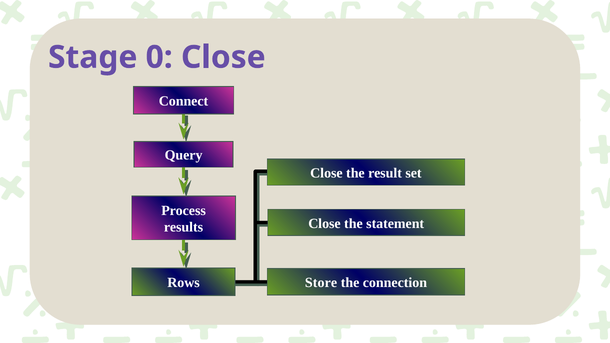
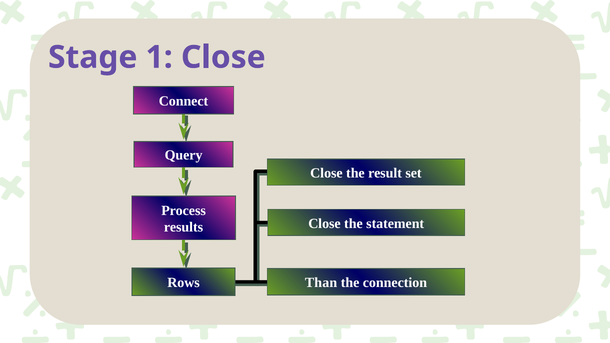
0: 0 -> 1 (159, 57)
Store: Store -> Than (321, 283)
